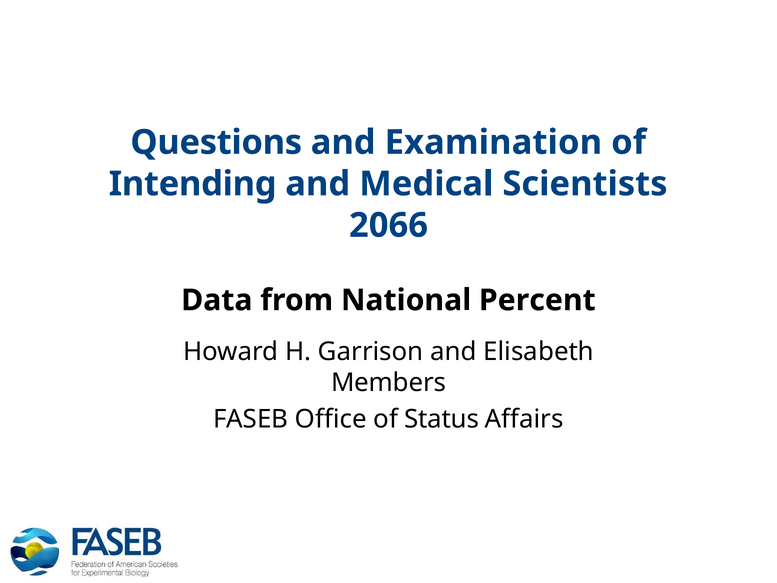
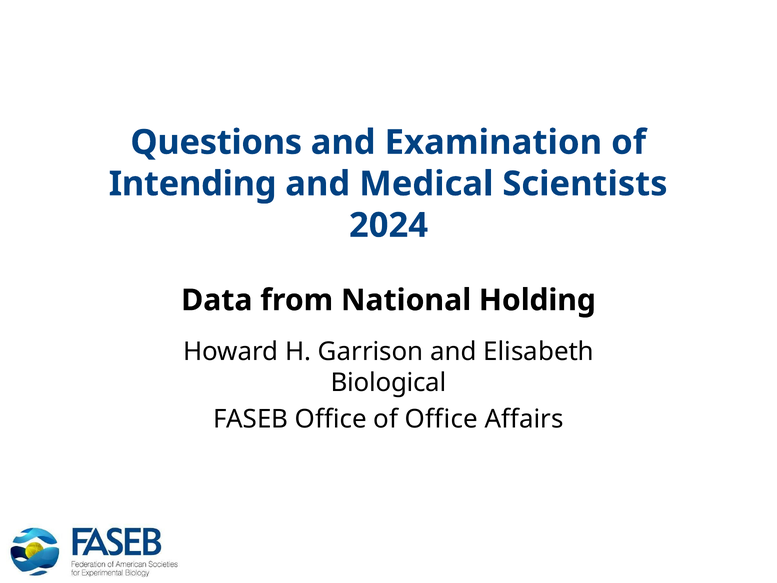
2066: 2066 -> 2024 (389, 225)
Percent: Percent -> Holding (537, 300)
Members: Members -> Biological (389, 383)
of Status: Status -> Office (441, 419)
